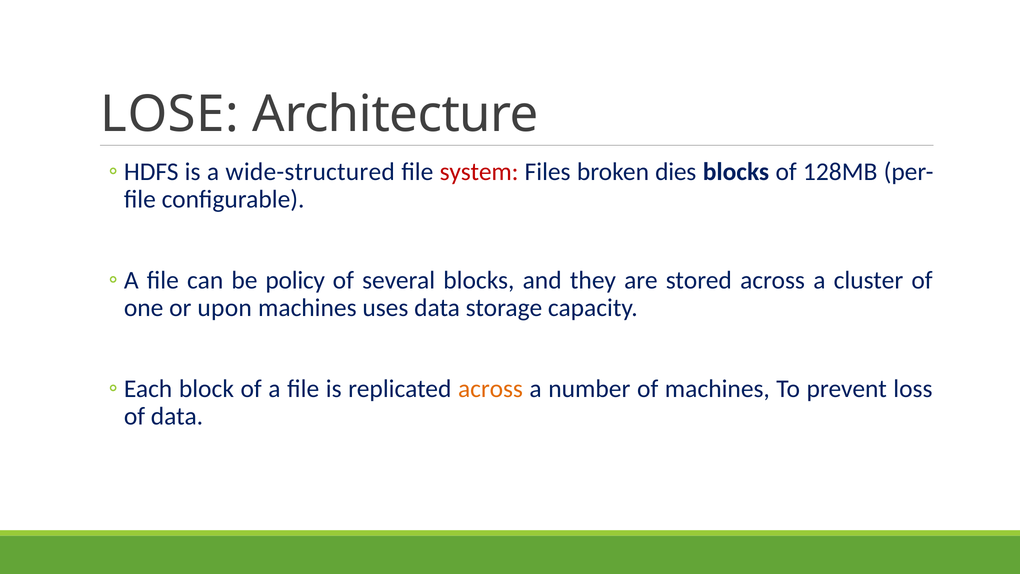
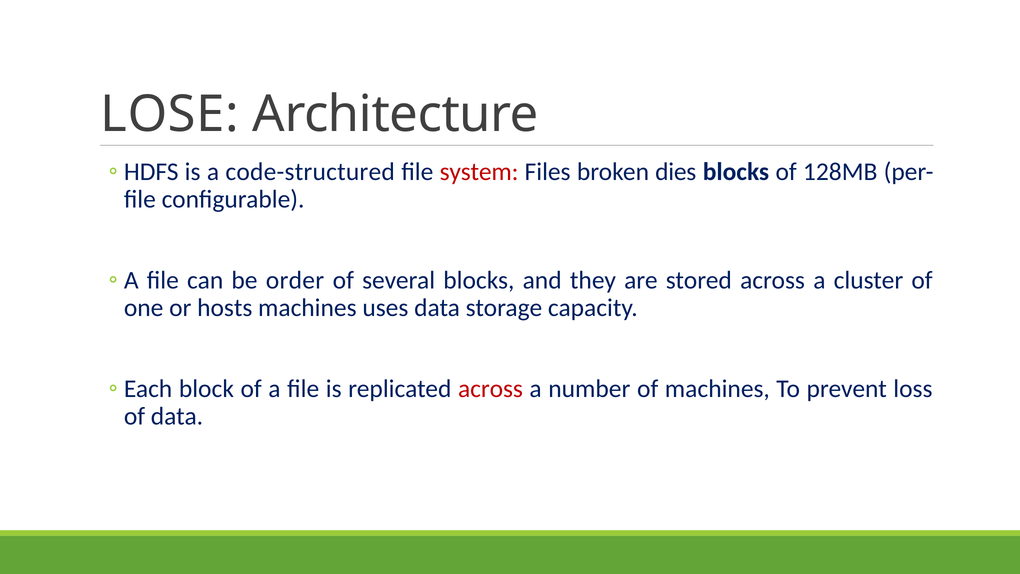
wide-structured: wide-structured -> code-structured (310, 172)
policy: policy -> order (295, 280)
upon: upon -> hosts (225, 308)
across colour: orange -> red (490, 389)
